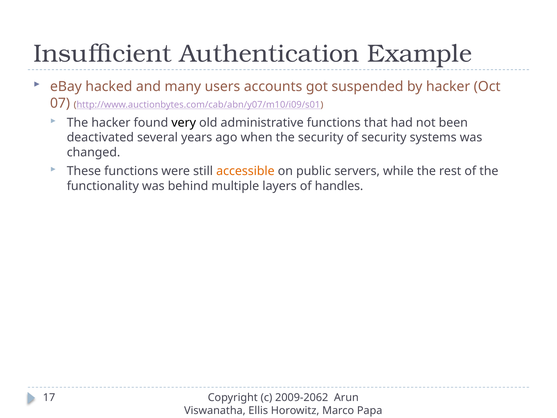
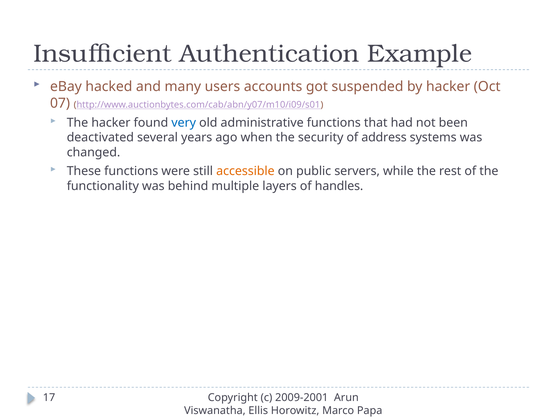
very colour: black -> blue (184, 123)
of security: security -> address (384, 137)
2009-2062: 2009-2062 -> 2009-2001 (302, 397)
